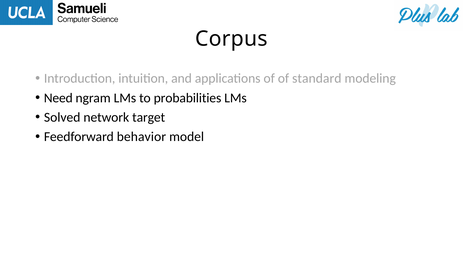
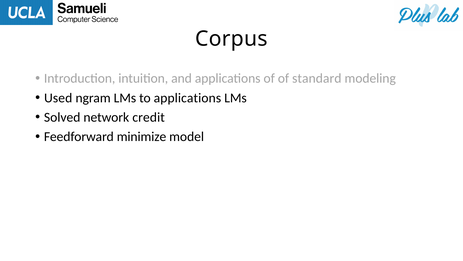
Need: Need -> Used (58, 98)
to probabilities: probabilities -> applications (187, 98)
target: target -> credit (149, 117)
behavior: behavior -> minimize (142, 137)
